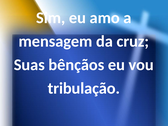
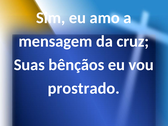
tribulação: tribulação -> prostrado (84, 88)
